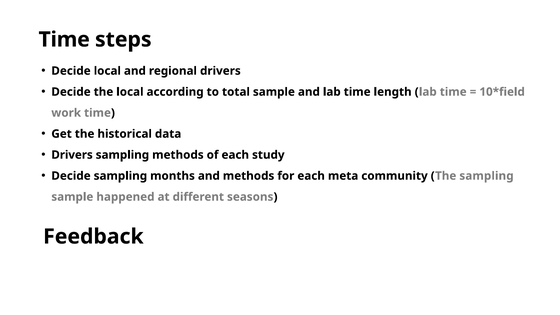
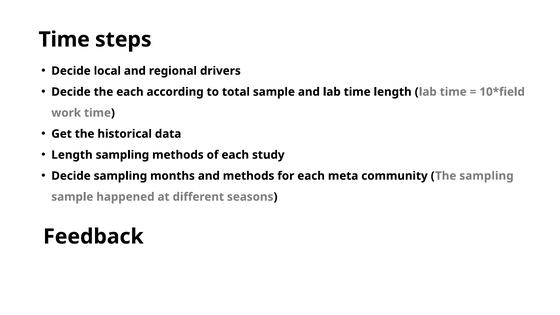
the local: local -> each (130, 92)
Drivers: Drivers -> Length (72, 155)
